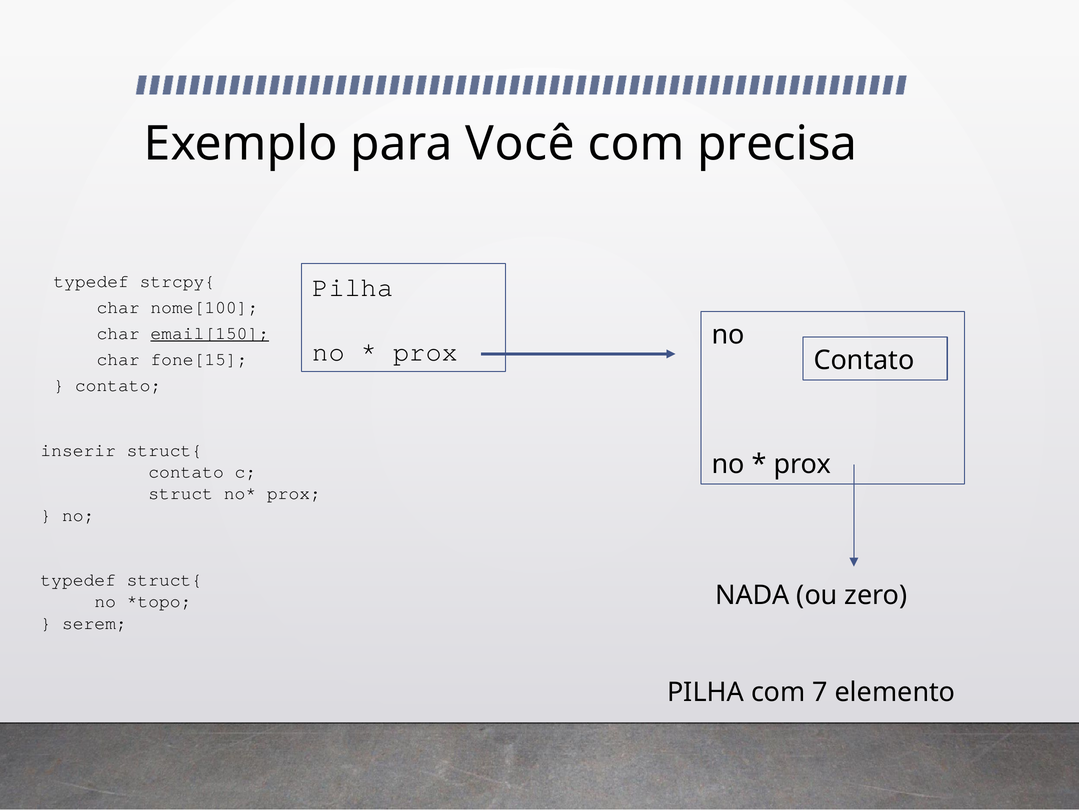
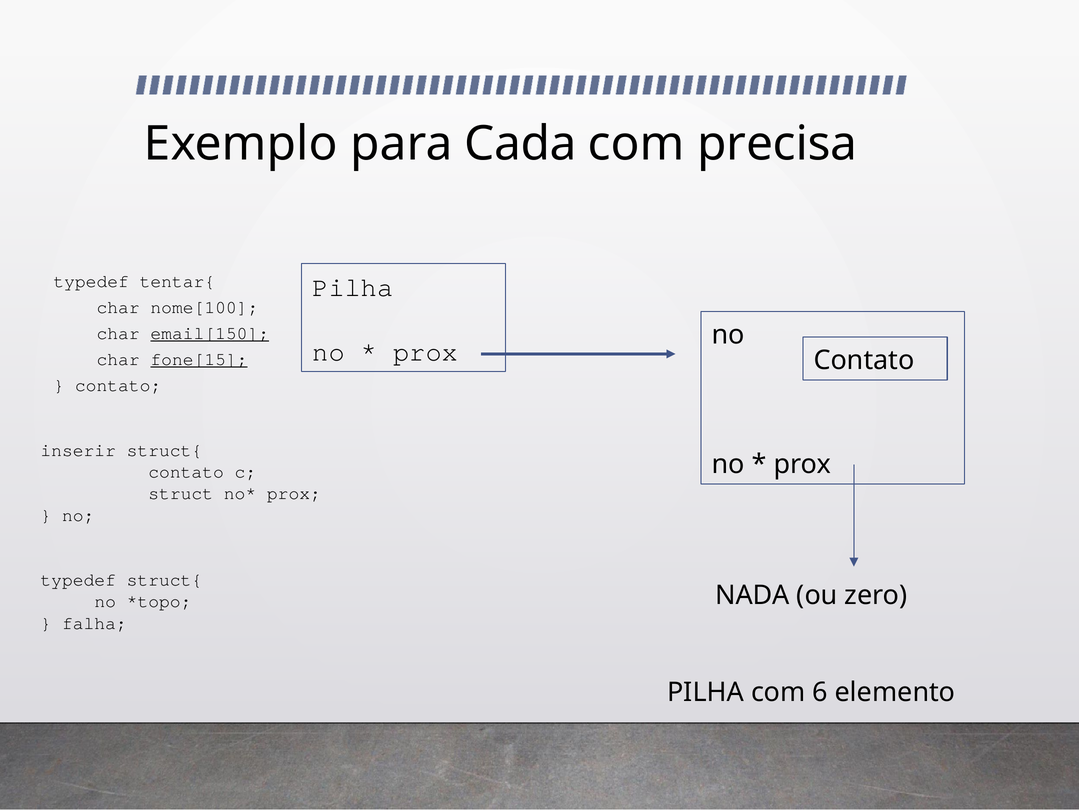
Você: Você -> Cada (520, 144)
strcpy{: strcpy{ -> tentar{ (177, 281)
fone[15 underline: none -> present (199, 359)
serem: serem -> falha (94, 623)
7: 7 -> 6 (820, 692)
